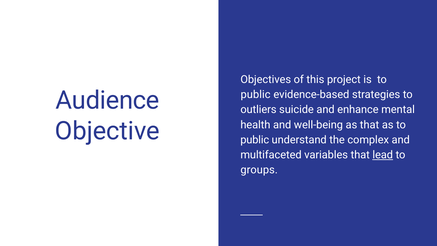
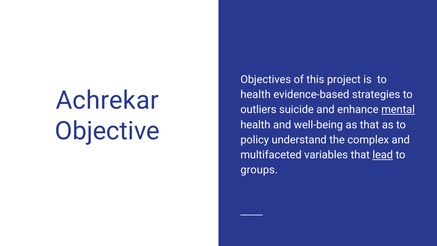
Audience: Audience -> Achrekar (107, 100)
public: public -> health (256, 94)
mental underline: none -> present (398, 110)
public: public -> policy (255, 140)
